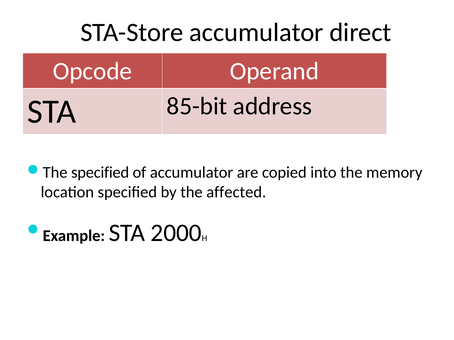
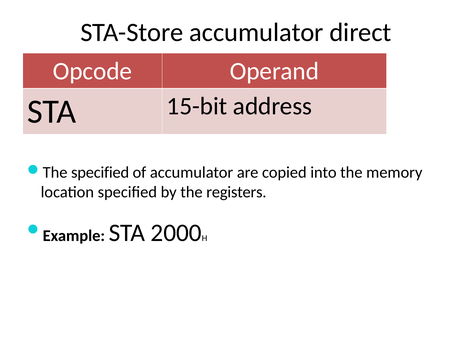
85-bit: 85-bit -> 15-bit (197, 106)
affected: affected -> registers (236, 192)
